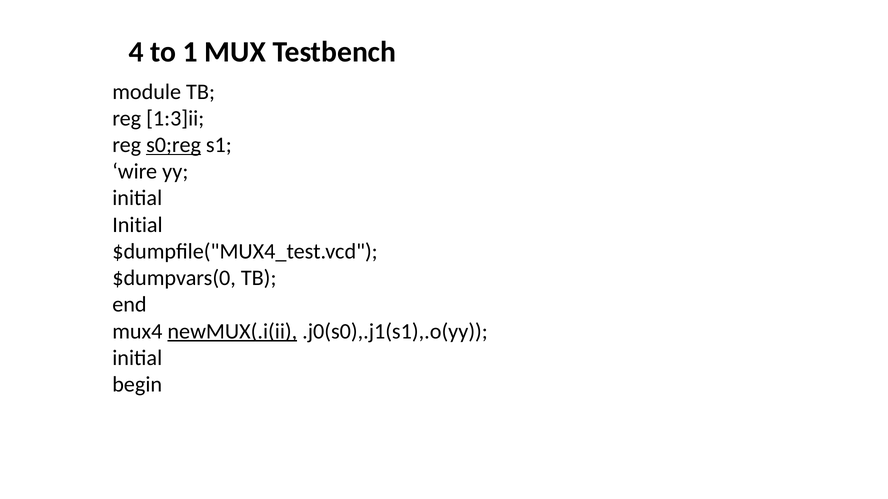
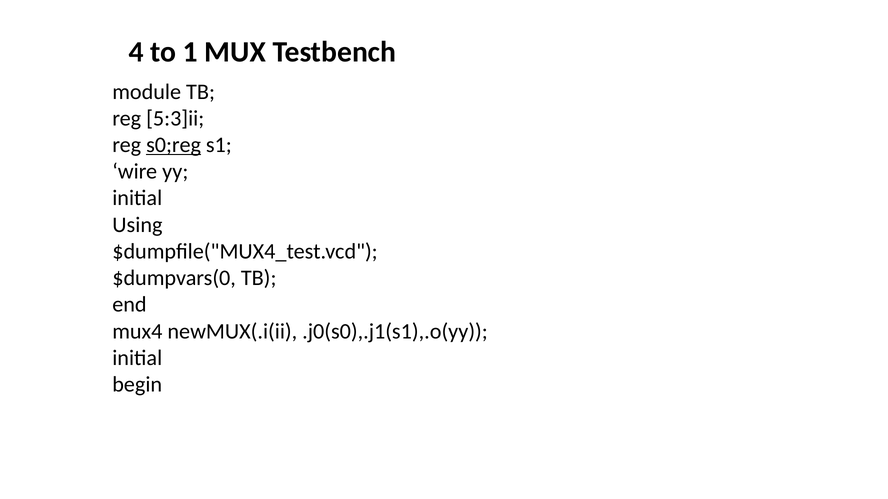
1:3]ii: 1:3]ii -> 5:3]ii (175, 118)
Initial: Initial -> Using (137, 225)
newMUX(.i(ii underline: present -> none (232, 332)
